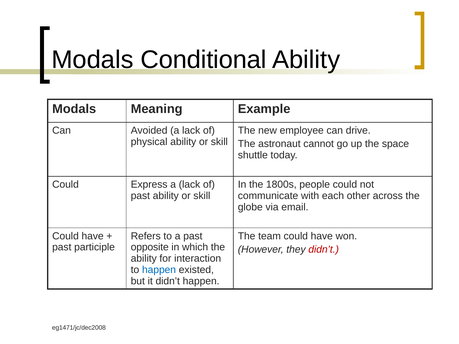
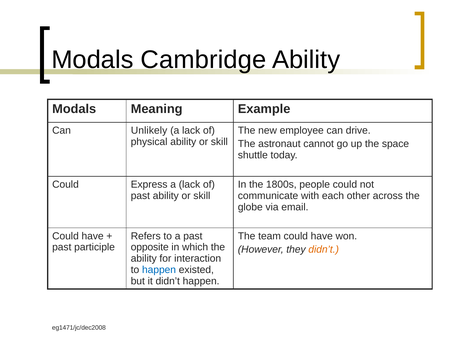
Conditional: Conditional -> Cambridge (203, 60)
Avoided: Avoided -> Unlikely (149, 131)
didn’t colour: red -> orange (324, 250)
